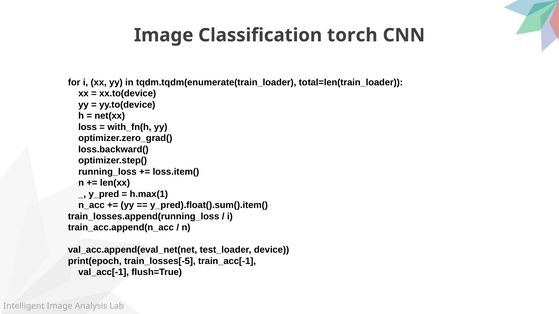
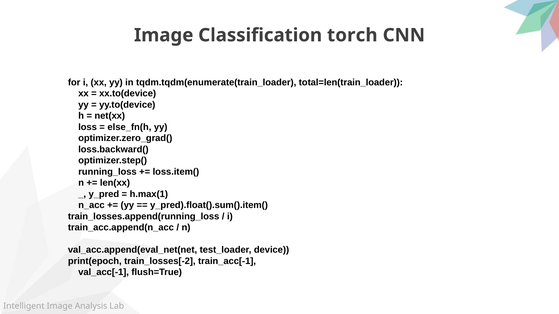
with_fn(h: with_fn(h -> else_fn(h (129, 127)
train_losses[-5: train_losses[-5 -> train_losses[-2 (160, 261)
